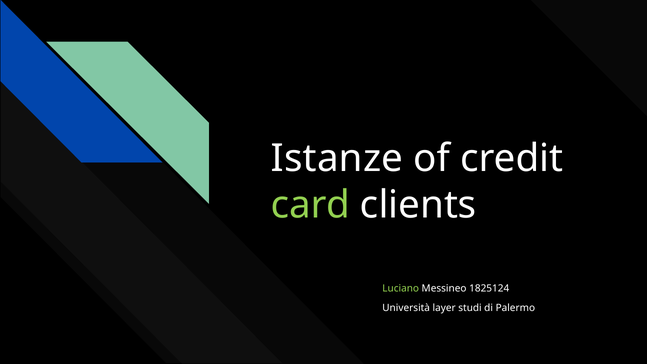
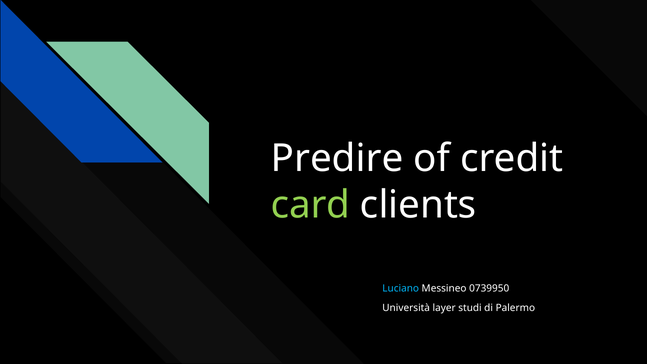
Istanze: Istanze -> Predire (337, 158)
Luciano colour: light green -> light blue (401, 289)
1825124: 1825124 -> 0739950 (489, 289)
